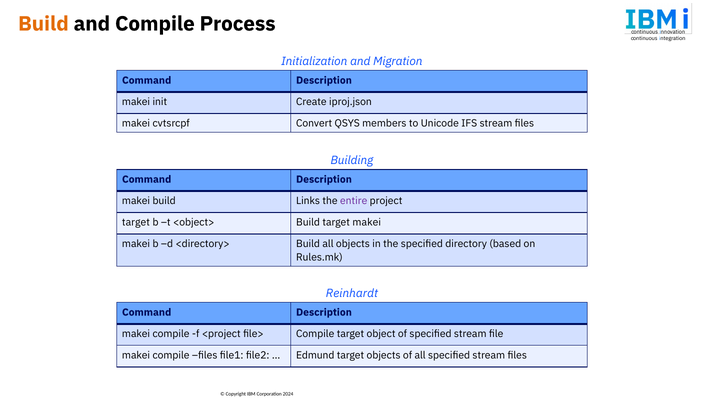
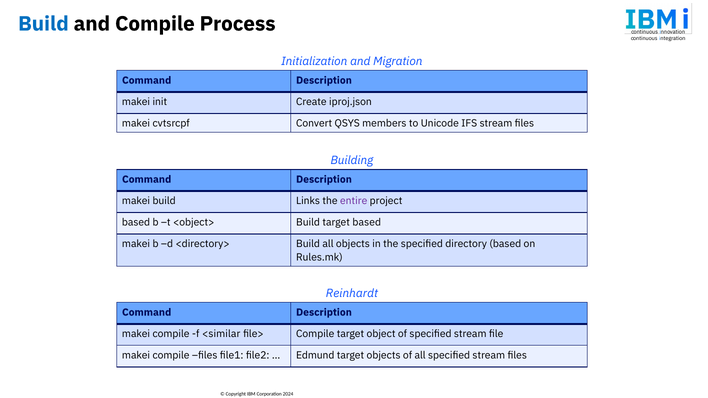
Build colour: orange -> blue (43, 24)
target: target -> based (136, 222)
target makei: makei -> based (367, 222)
<project: <project -> <similar (221, 334)
